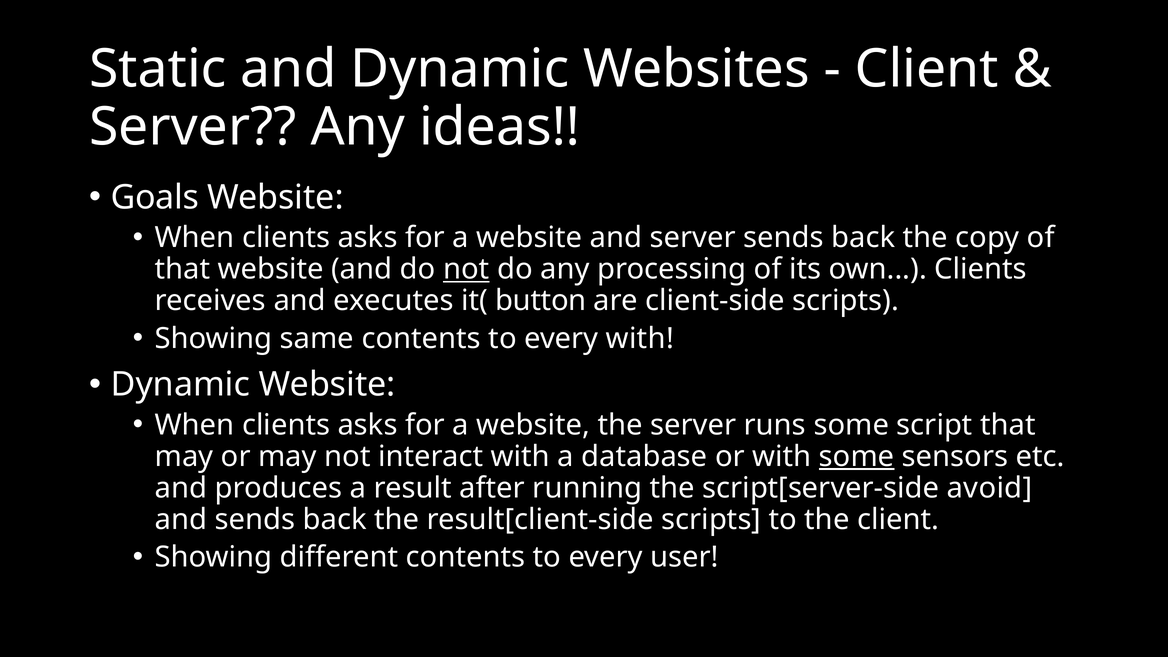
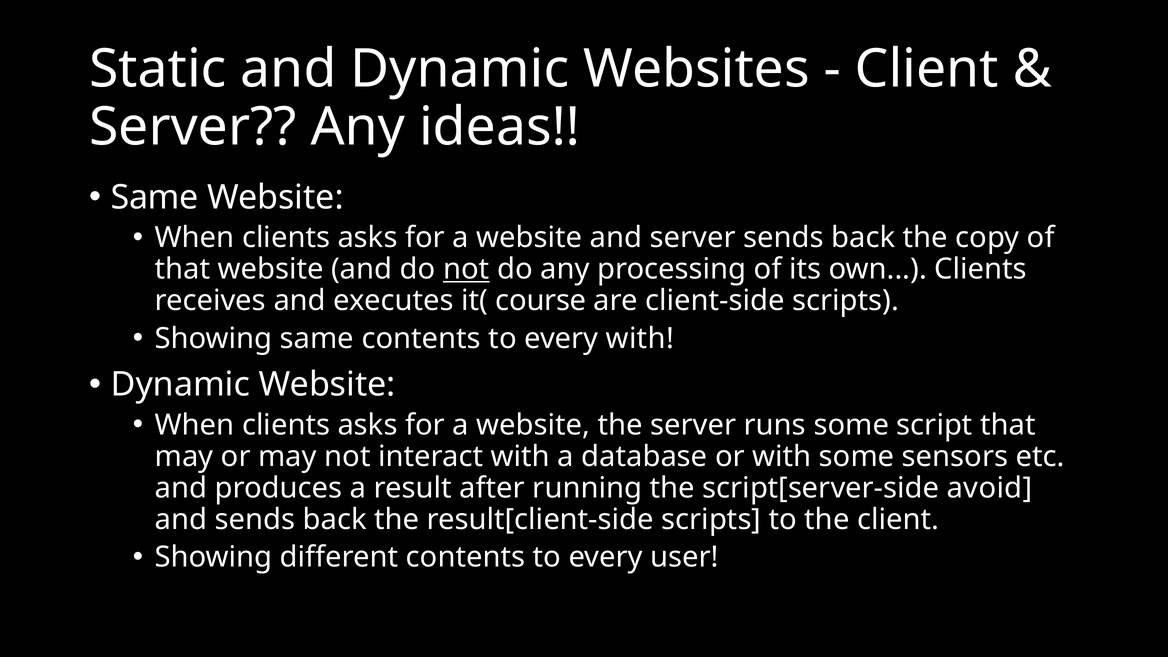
Goals: Goals -> Same (155, 197)
button: button -> course (541, 301)
some underline: present -> none (857, 456)
